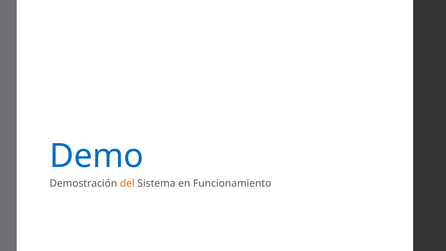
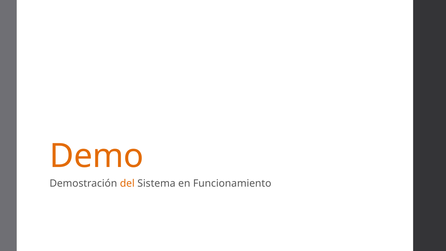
Demo colour: blue -> orange (97, 156)
